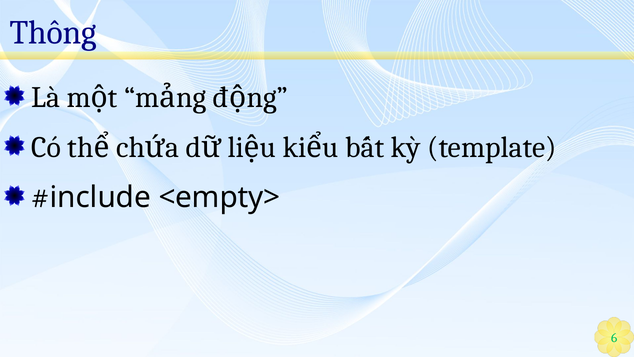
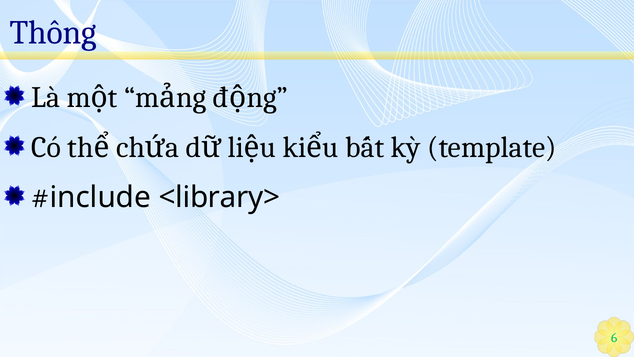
<empty>: <empty> -> <library> (219, 197)
